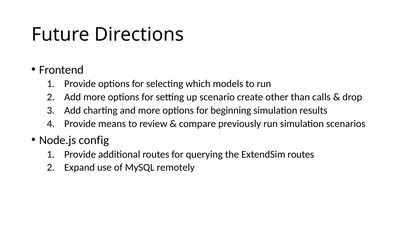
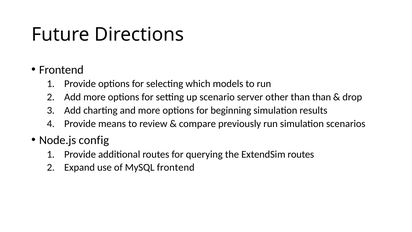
create: create -> server (250, 97)
than calls: calls -> than (322, 97)
MySQL remotely: remotely -> frontend (176, 167)
